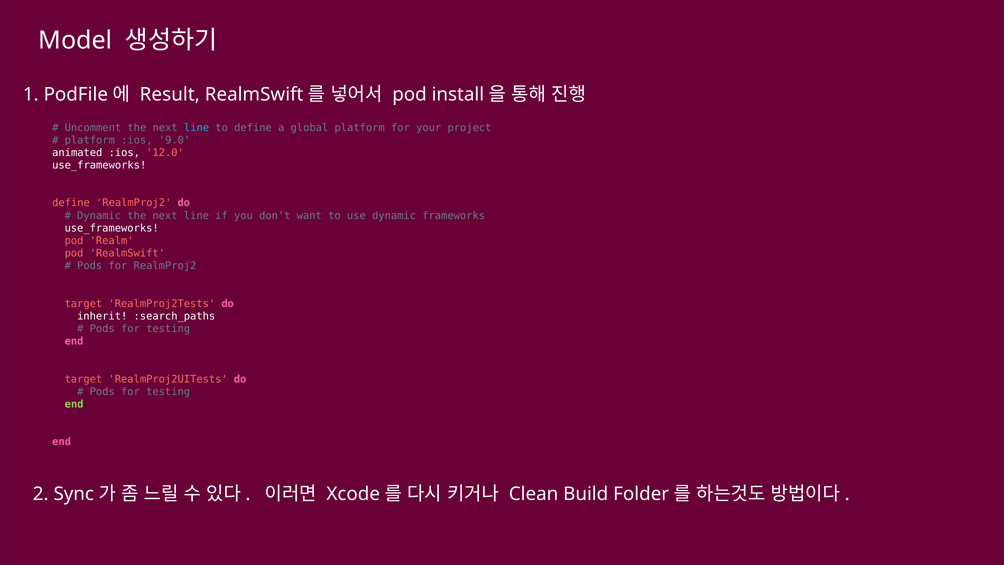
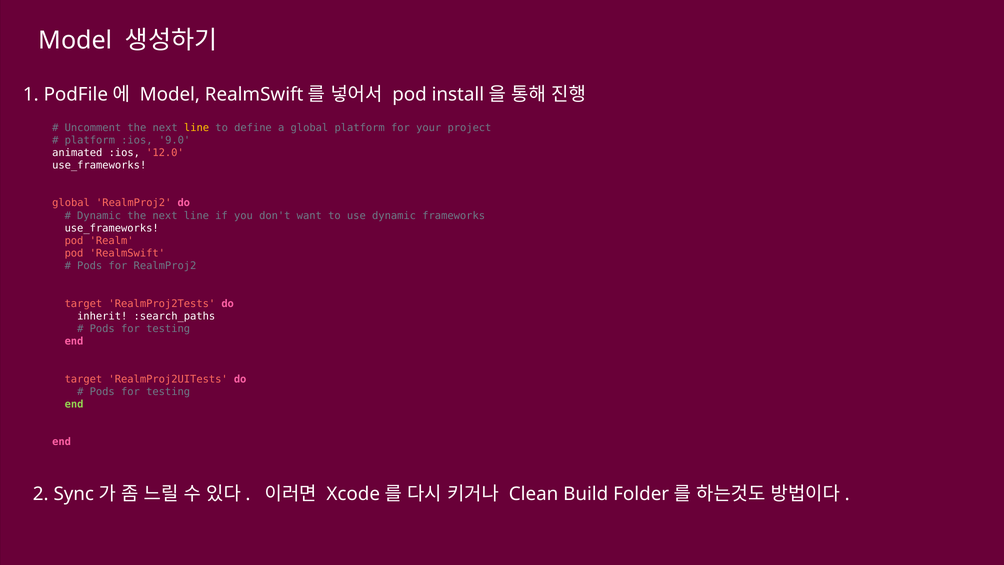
Result: Result -> Model (170, 95)
line colour: light blue -> yellow (197, 128)
define: define -> global (71, 203)
